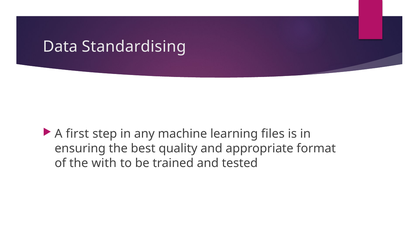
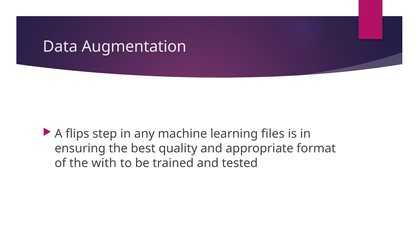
Standardising: Standardising -> Augmentation (134, 47)
first: first -> flips (77, 134)
